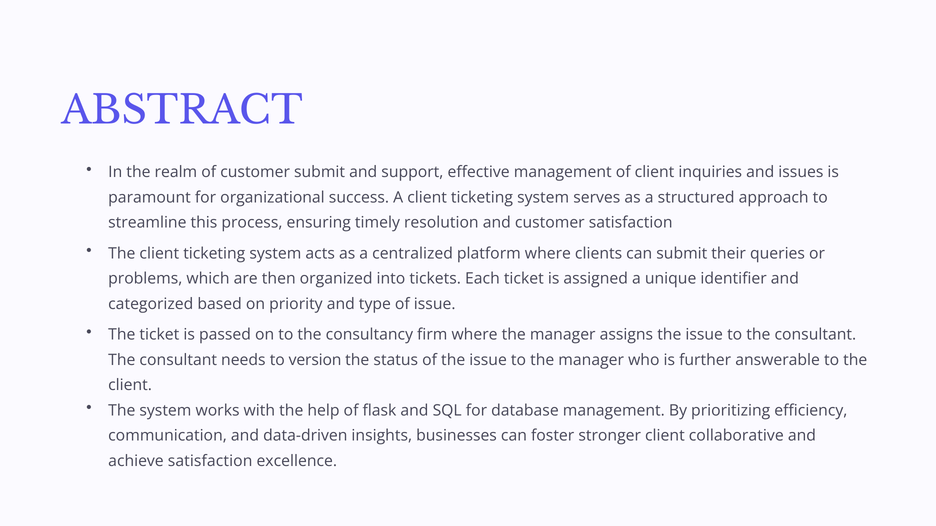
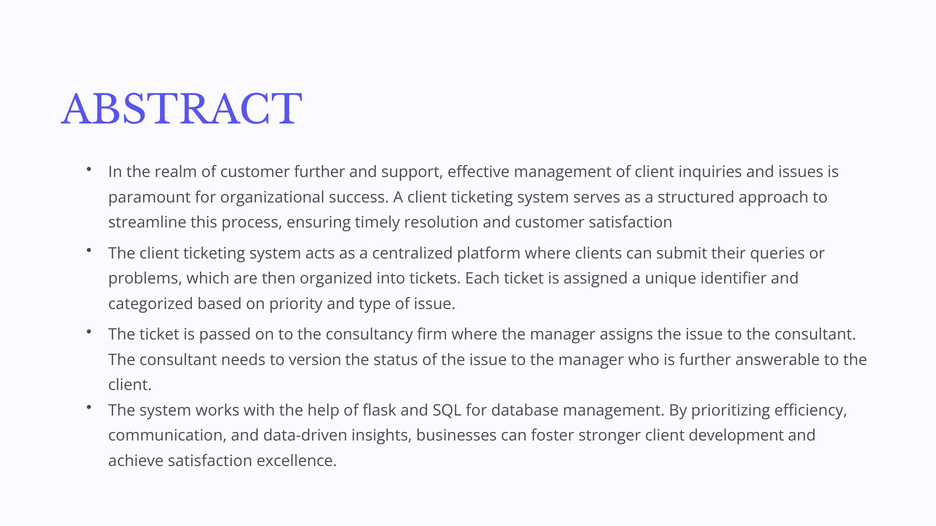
customer submit: submit -> further (320, 172)
collaborative: collaborative -> development (736, 436)
